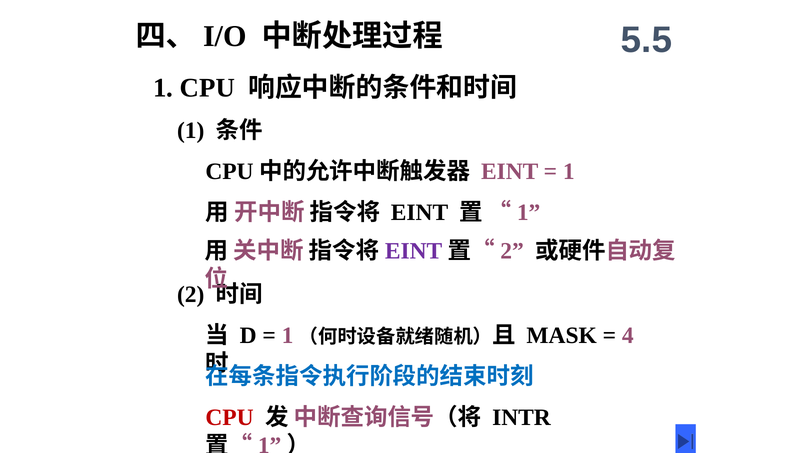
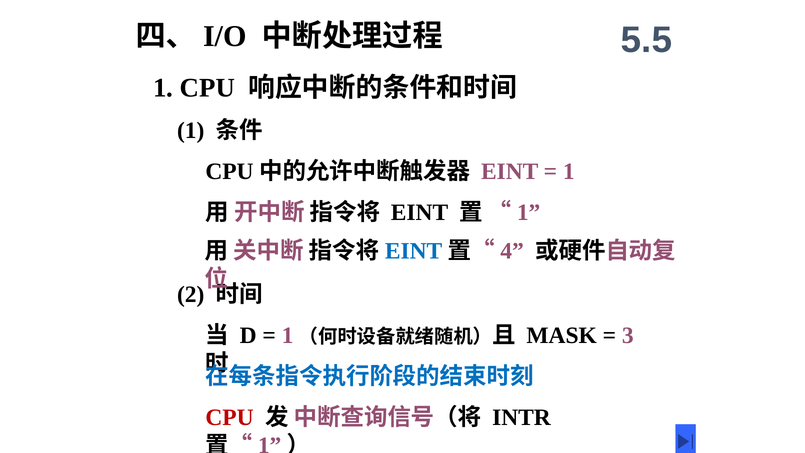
EINT colour: purple -> blue (414, 251)
2: 2 -> 4 (512, 251)
4: 4 -> 3 (628, 335)
